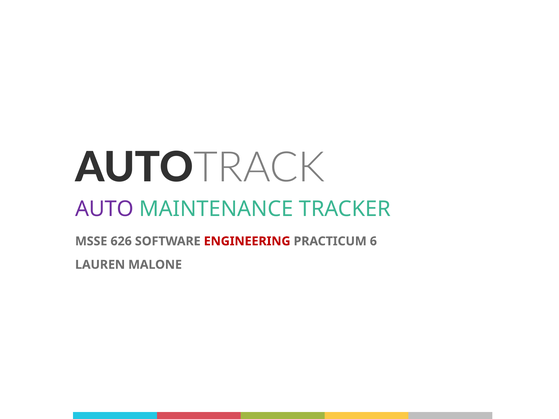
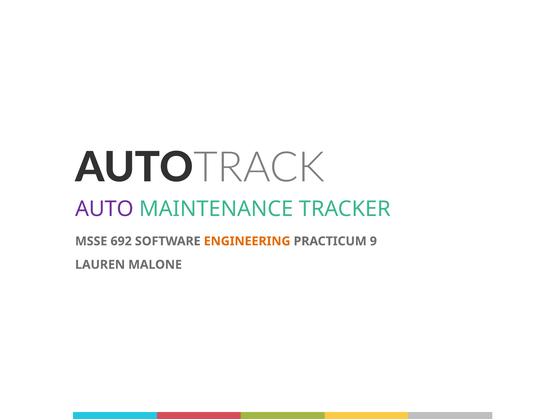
626: 626 -> 692 (121, 241)
ENGINEERING colour: red -> orange (247, 241)
6: 6 -> 9 (373, 241)
